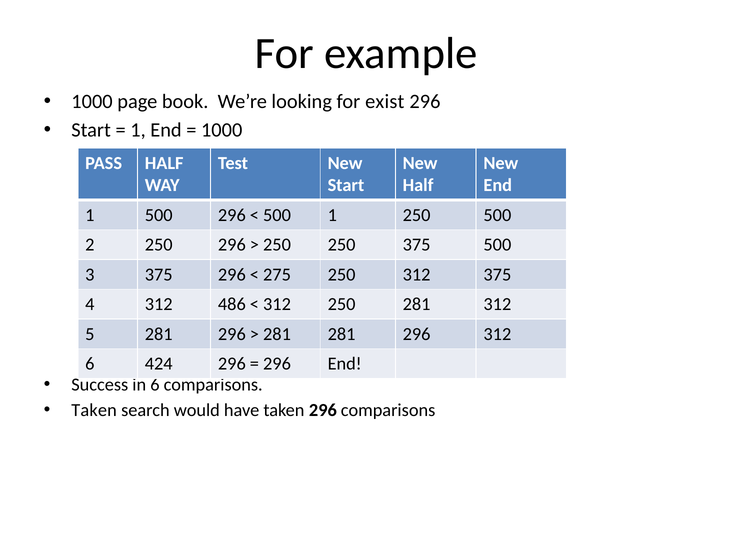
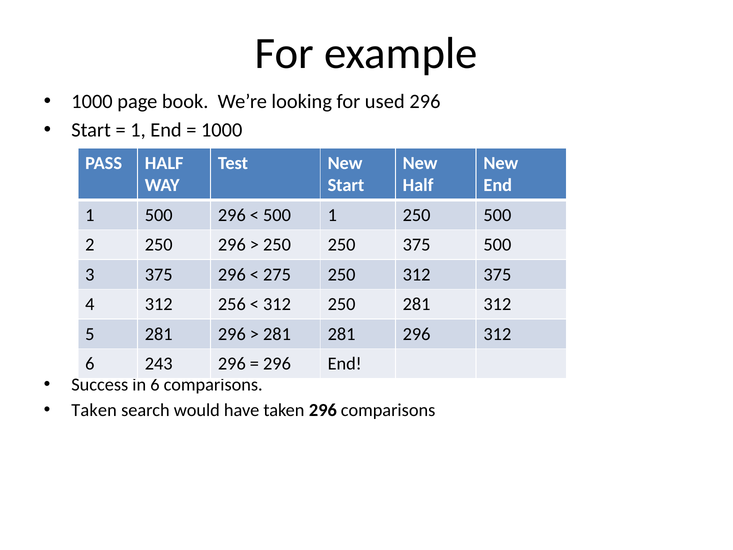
exist: exist -> used (385, 102)
486: 486 -> 256 (232, 304)
424: 424 -> 243 (159, 364)
